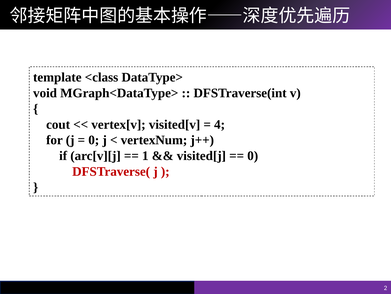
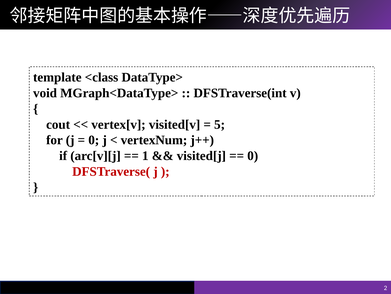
4: 4 -> 5 (220, 124)
